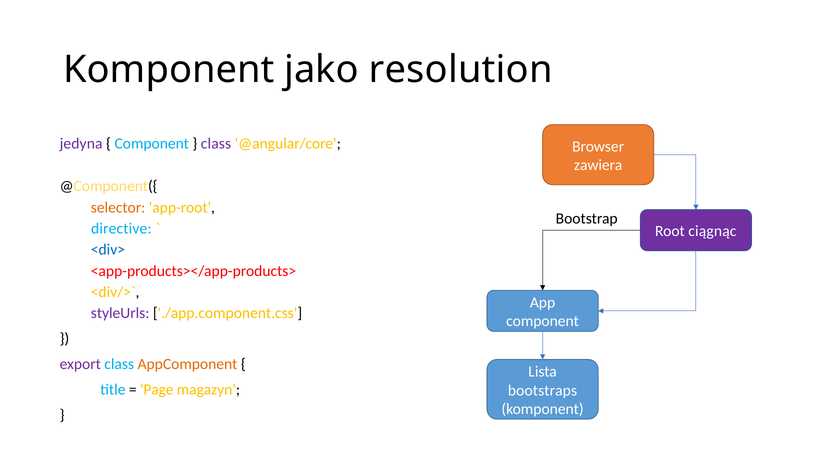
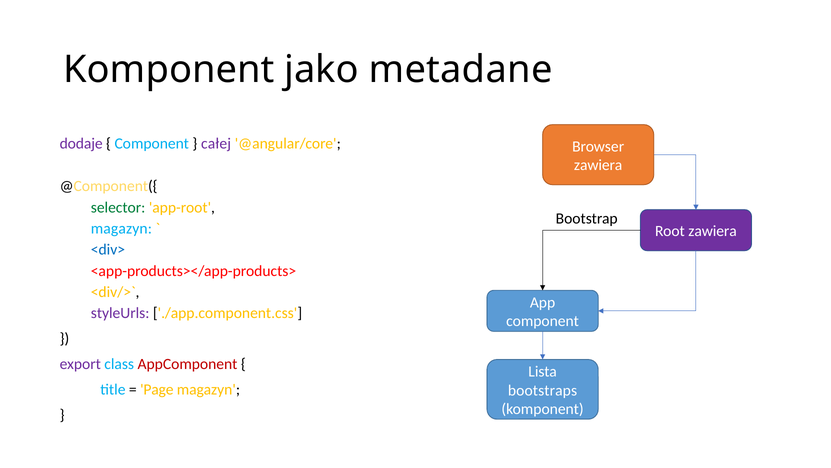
resolution: resolution -> metadane (461, 70)
jedyna: jedyna -> dodaje (81, 144)
class: class -> całej (216, 144)
selector colour: orange -> green (118, 207)
directive: directive -> magazyn (121, 228)
Root ciągnąc: ciągnąc -> zawiera (713, 231)
AppComponent colour: orange -> red (188, 364)
